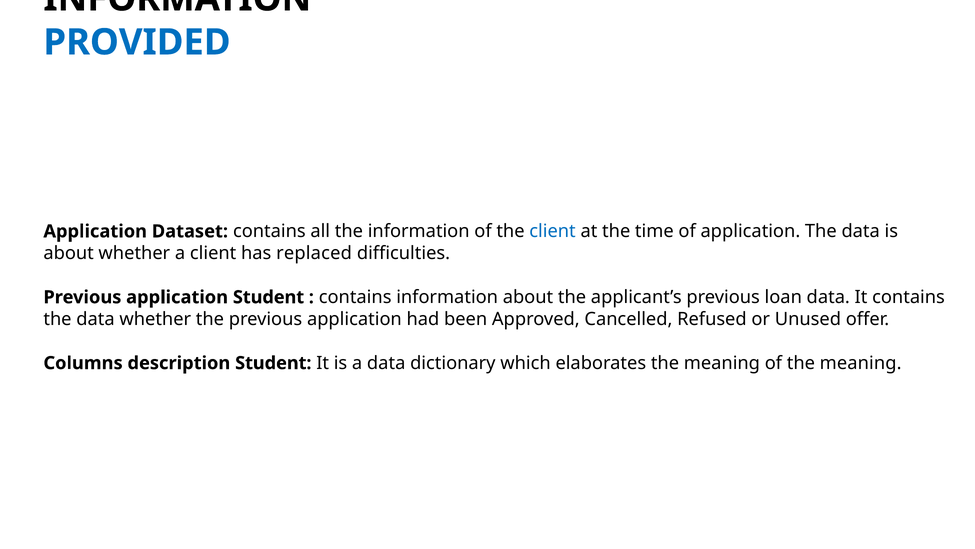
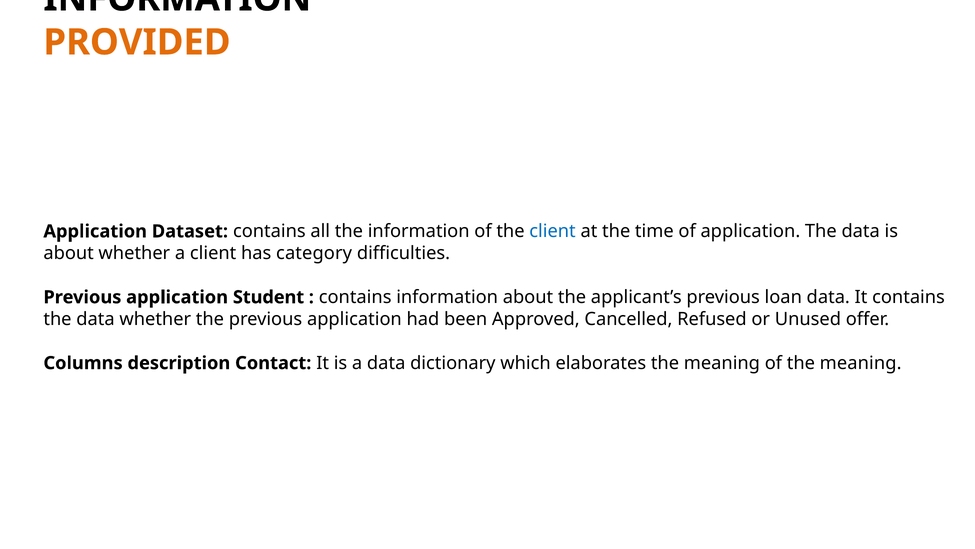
PROVIDED colour: blue -> orange (137, 42)
replaced: replaced -> category (314, 253)
description Student: Student -> Contact (273, 363)
